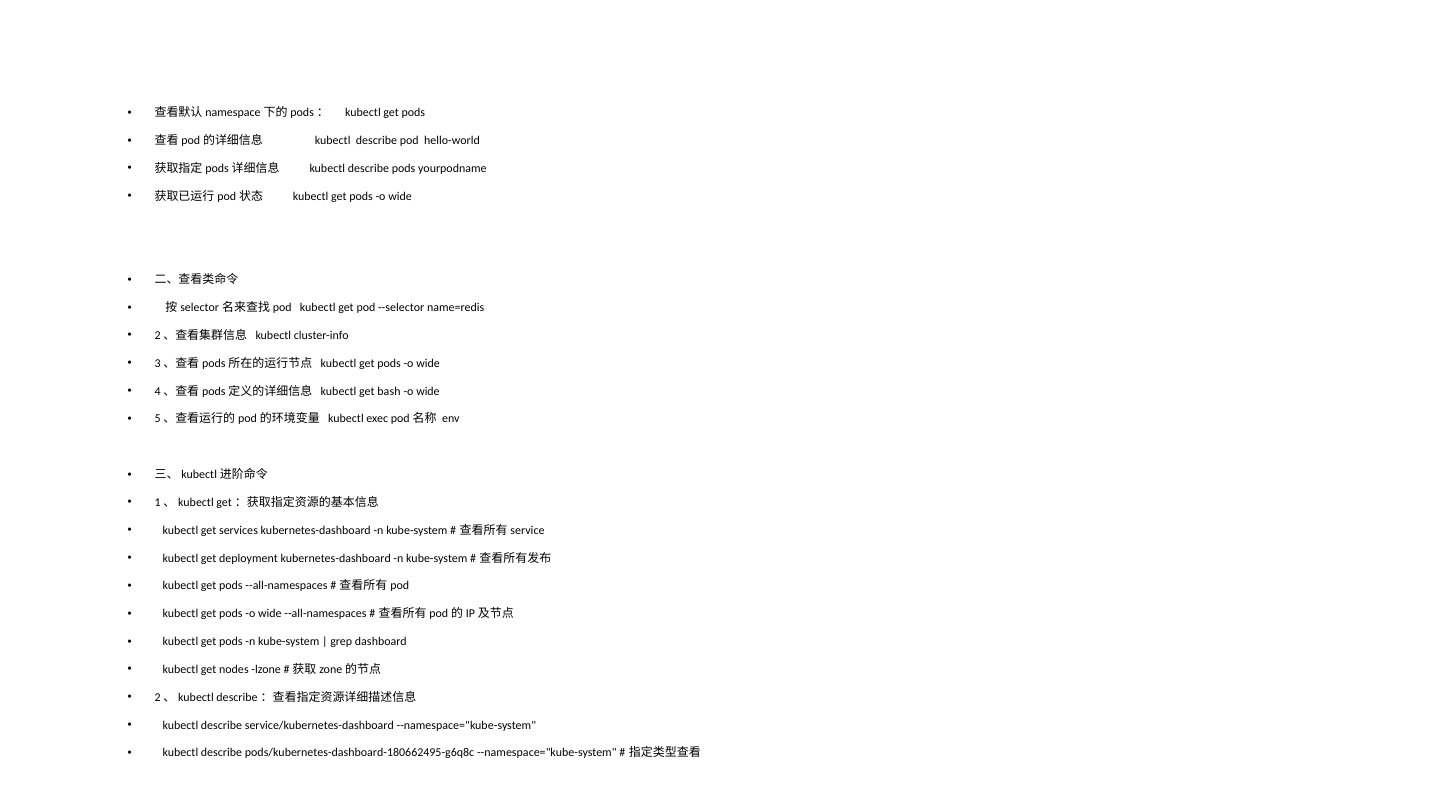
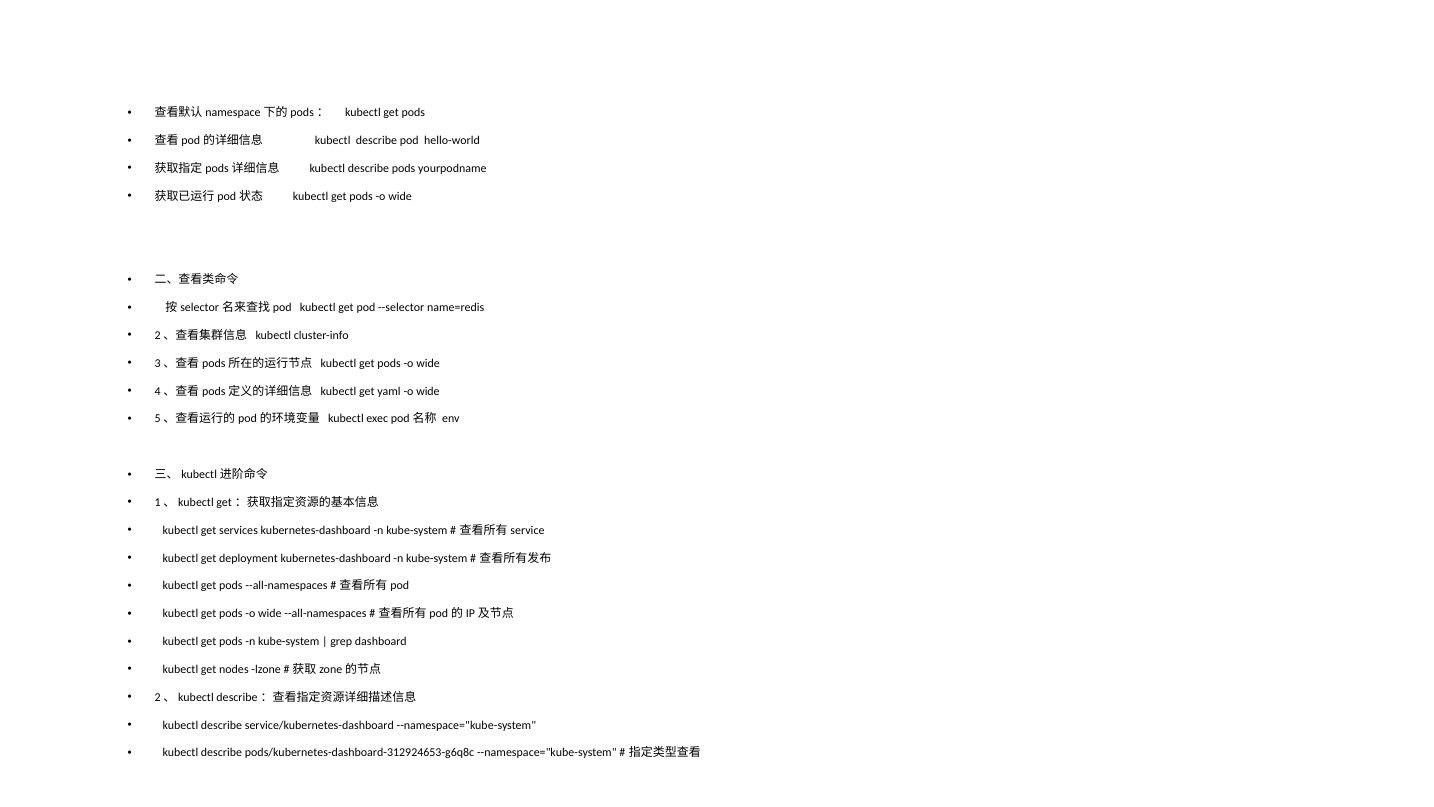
bash: bash -> yaml (389, 391)
pods/kubernetes-dashboard-180662495-g6q8c: pods/kubernetes-dashboard-180662495-g6q8c -> pods/kubernetes-dashboard-312924653-g6q8c (360, 753)
